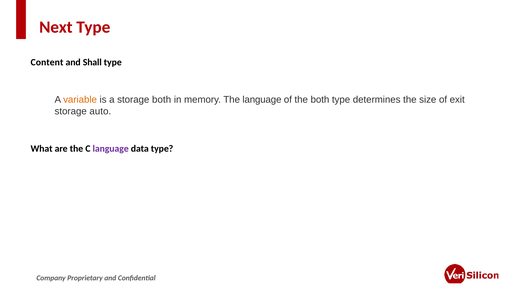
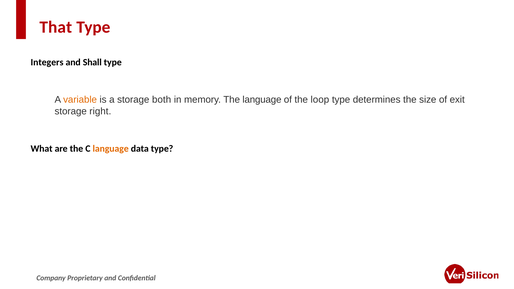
Next: Next -> That (56, 27)
Content: Content -> Integers (47, 62)
the both: both -> loop (320, 100)
auto: auto -> right (100, 111)
language colour: purple -> orange (111, 149)
